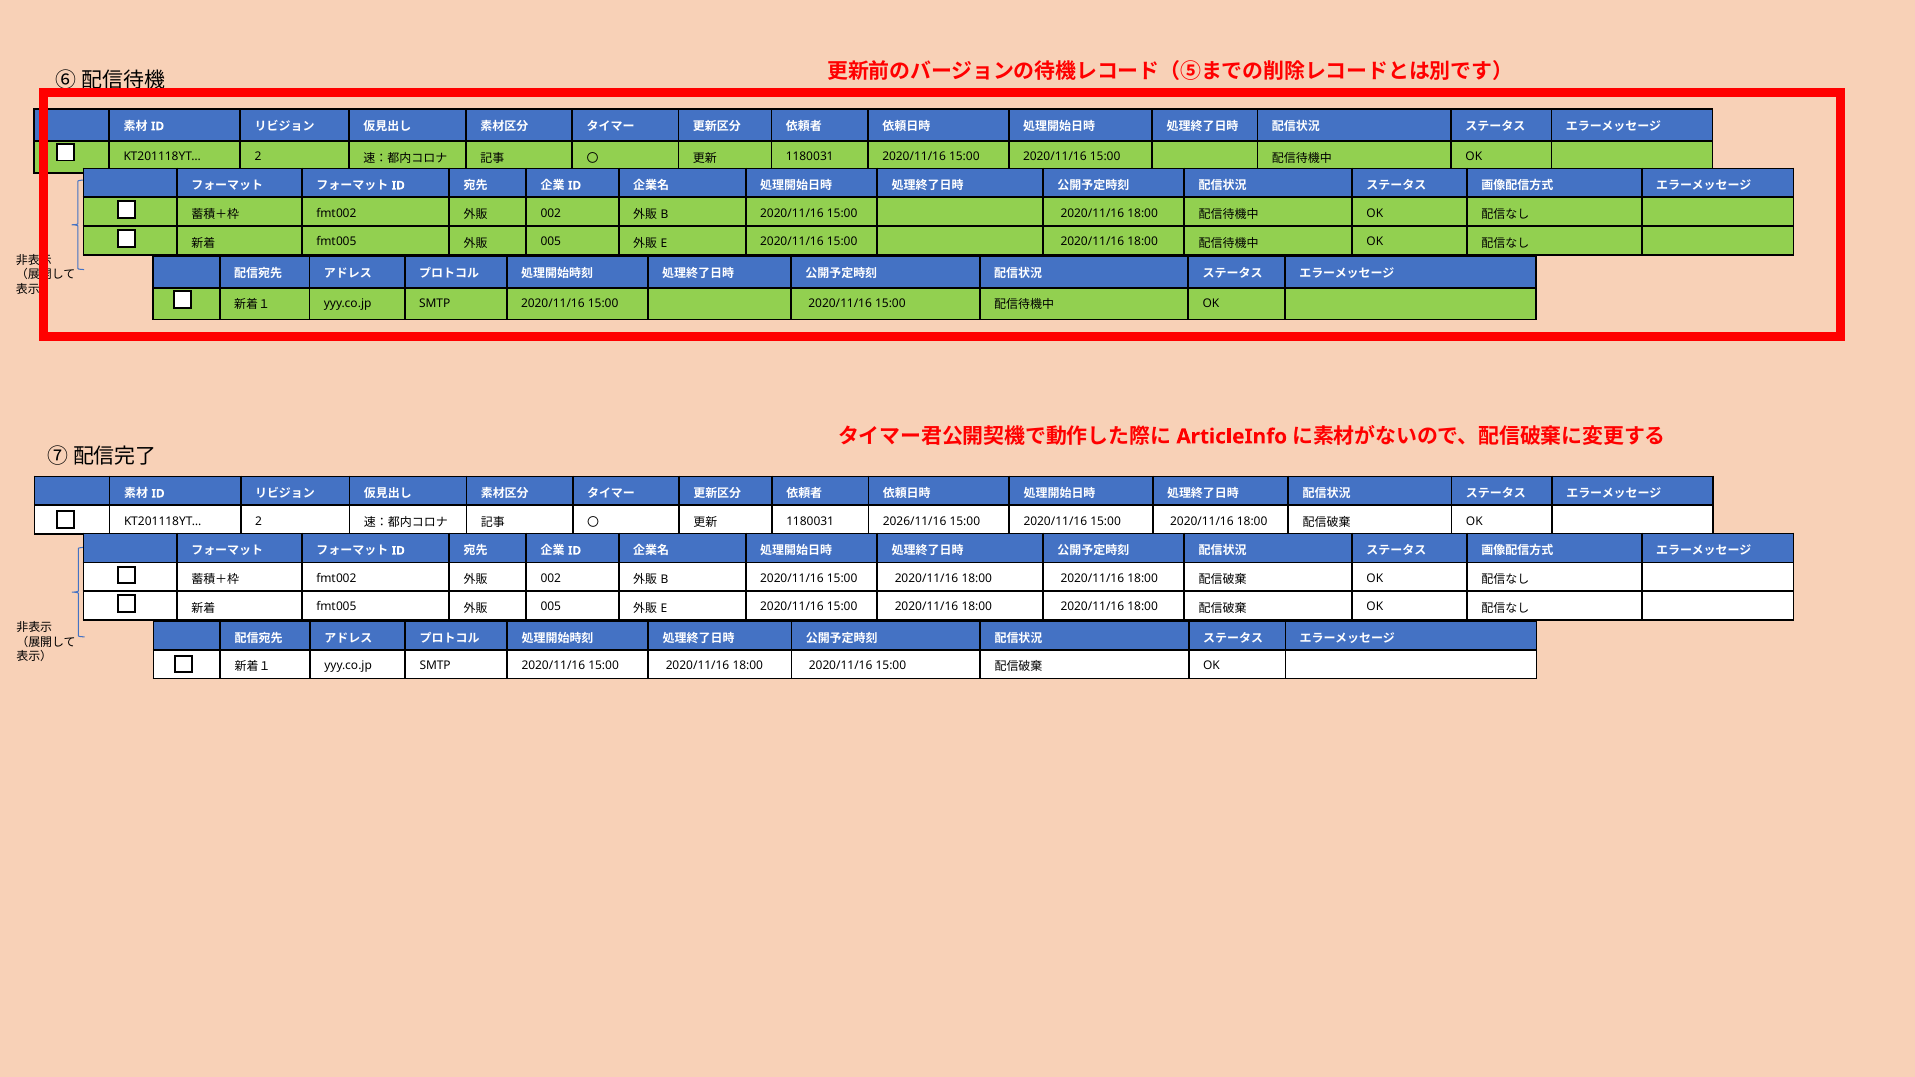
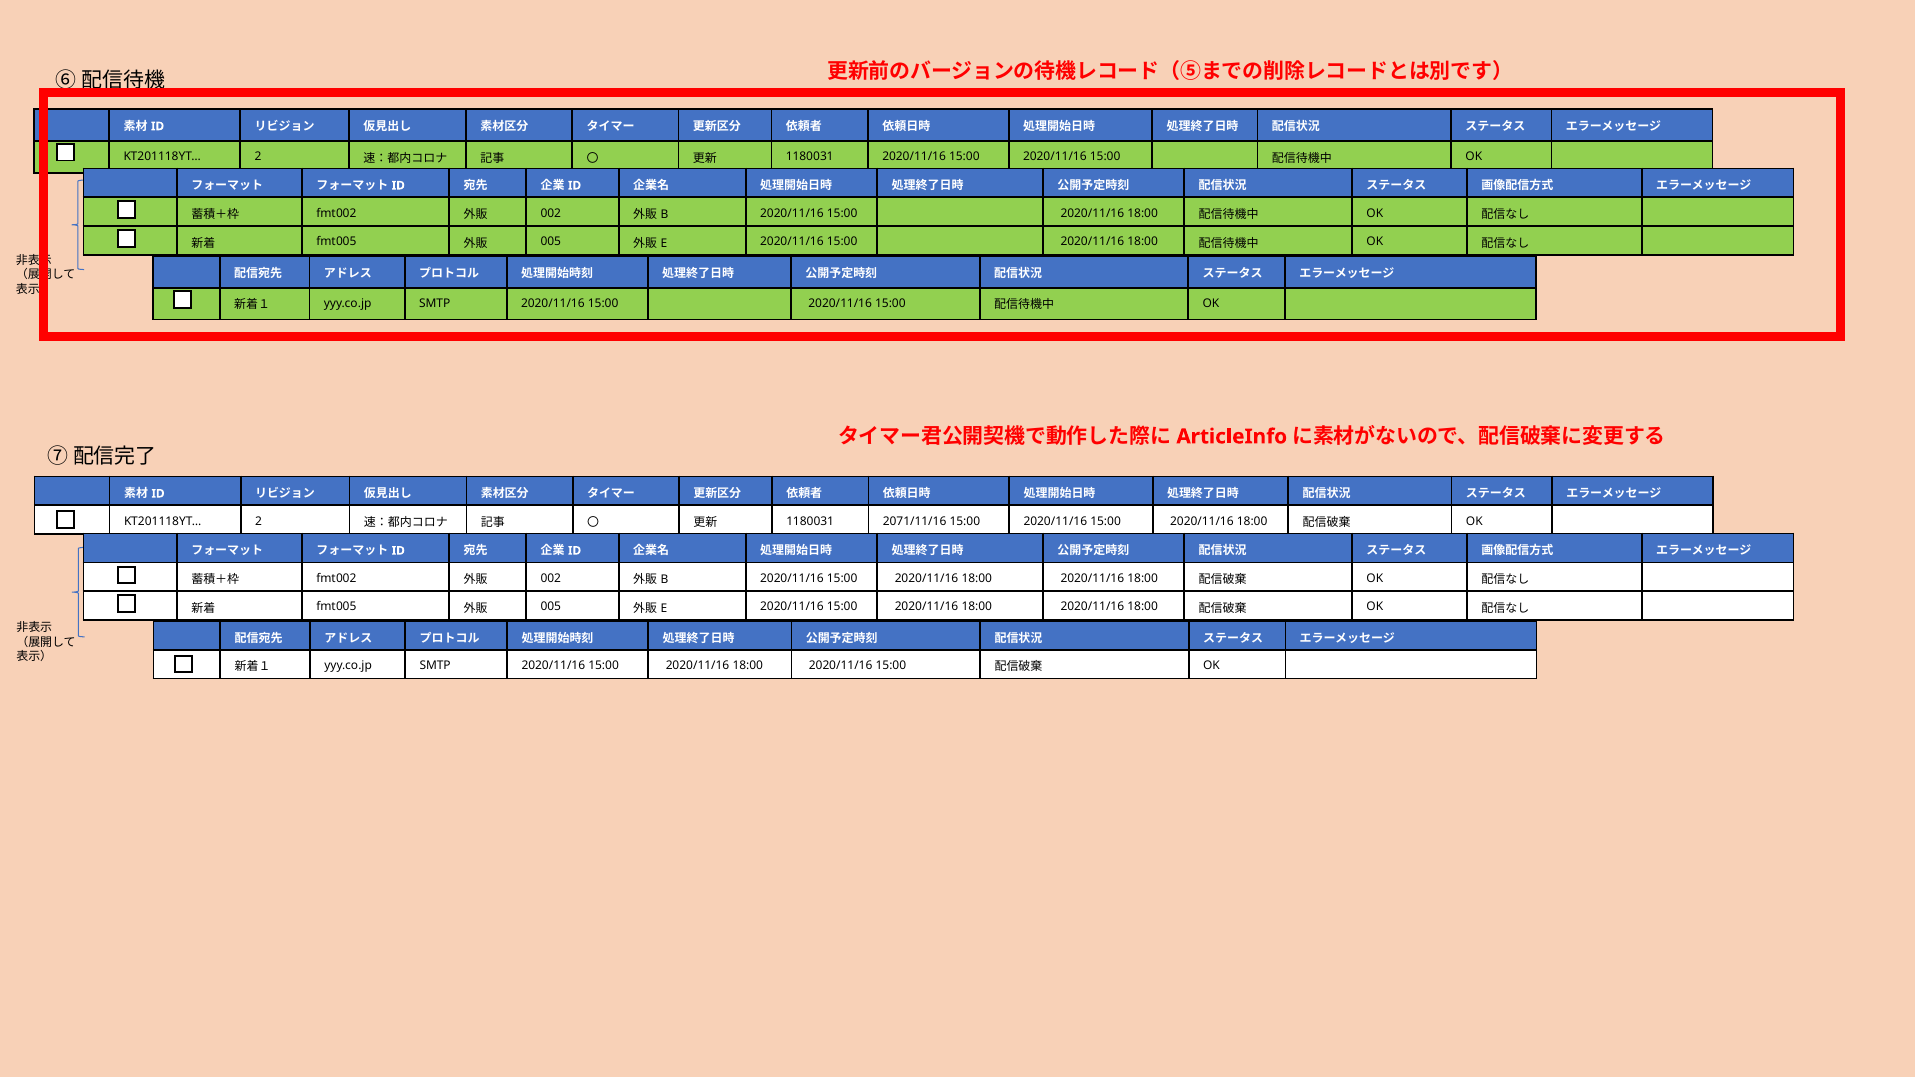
2026/11/16: 2026/11/16 -> 2071/11/16 (915, 521)
